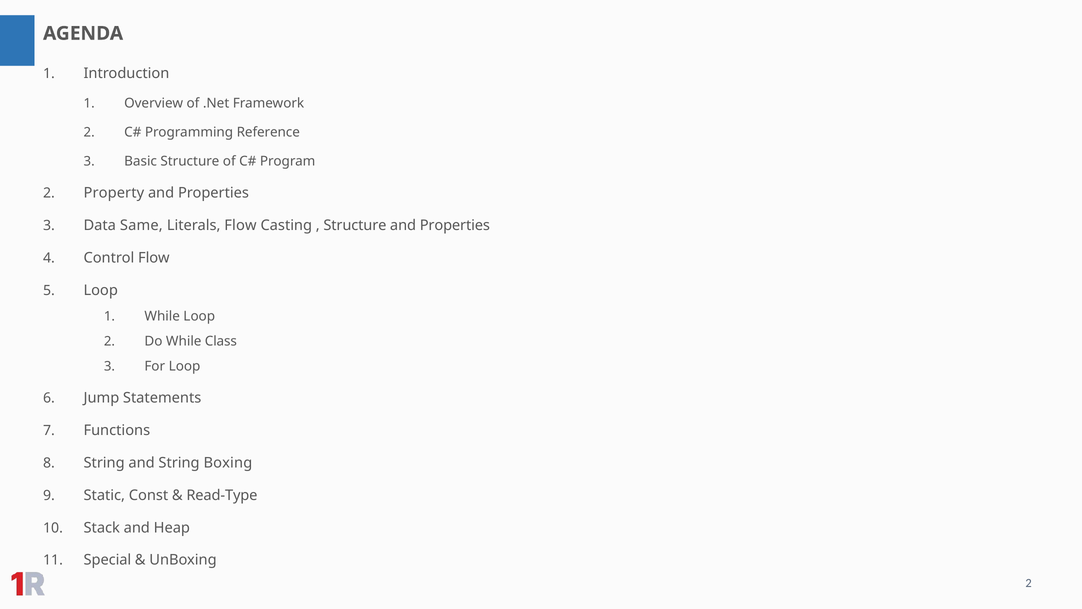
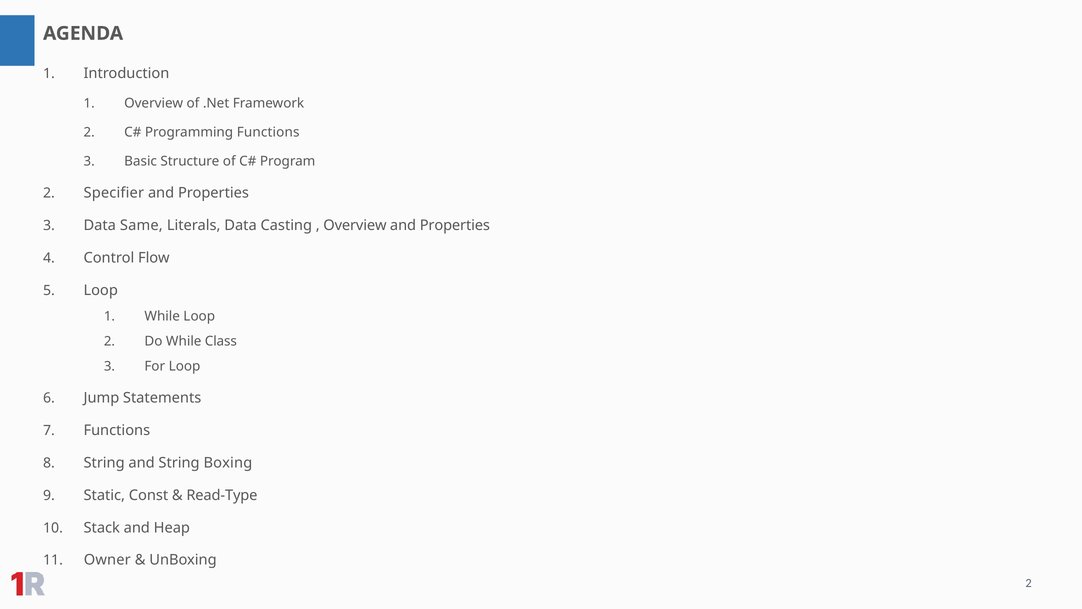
Programming Reference: Reference -> Functions (268, 132)
Property: Property -> Specifier (114, 193)
Literals Flow: Flow -> Data (241, 225)
Structure: Structure -> Overview (355, 225)
Special: Special -> Owner (107, 560)
